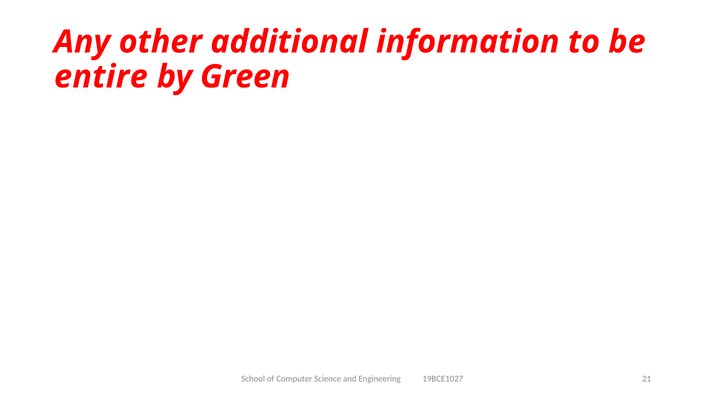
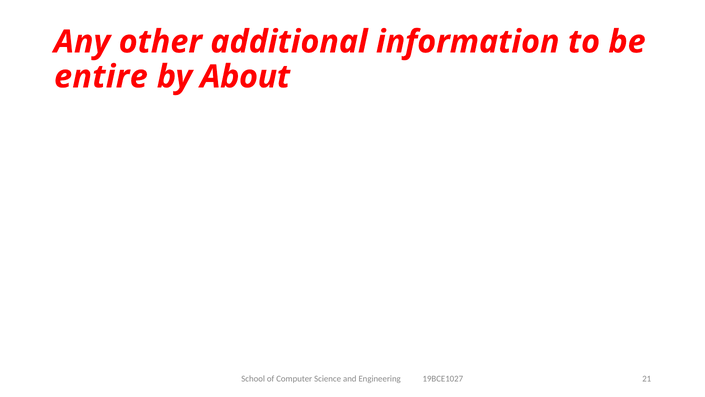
Green: Green -> About (245, 77)
